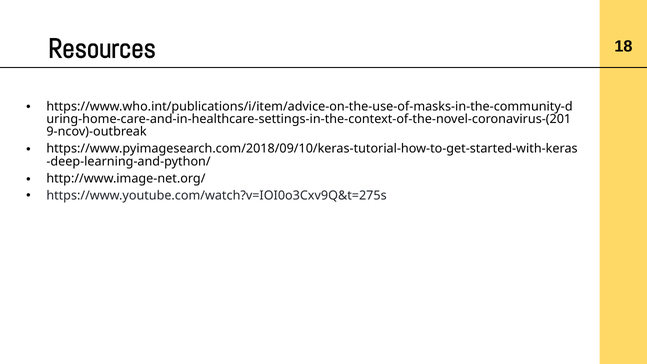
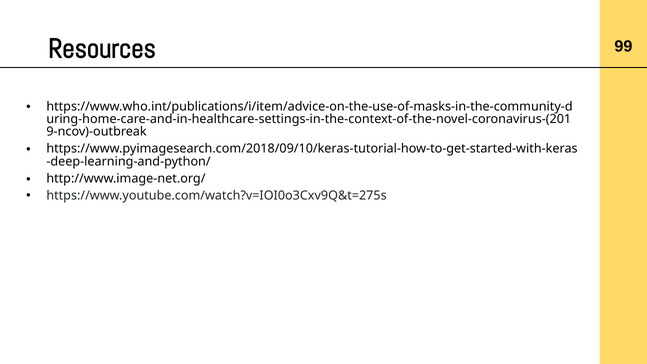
18: 18 -> 99 (623, 46)
